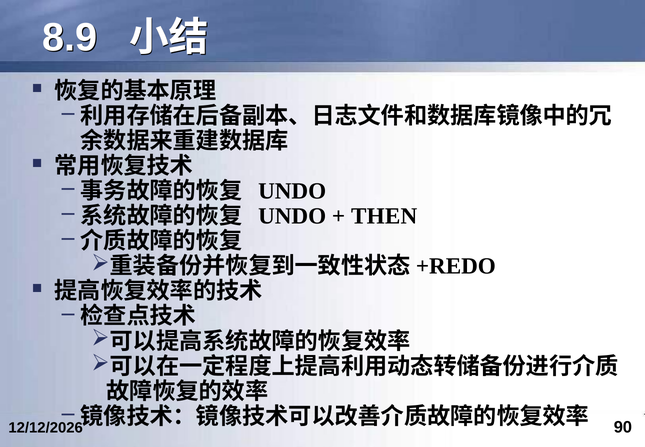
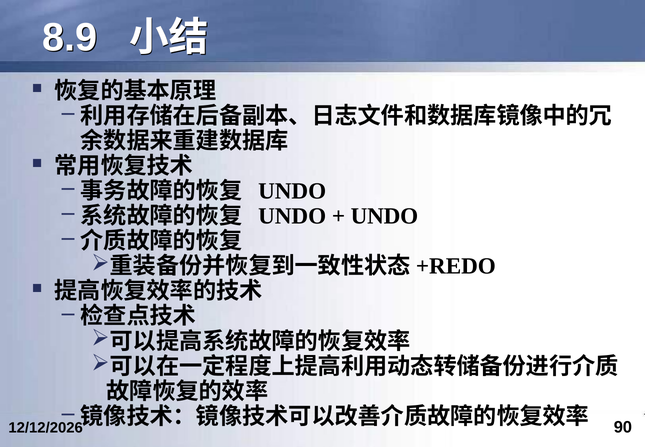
THEN: THEN -> UNDO (384, 216)
